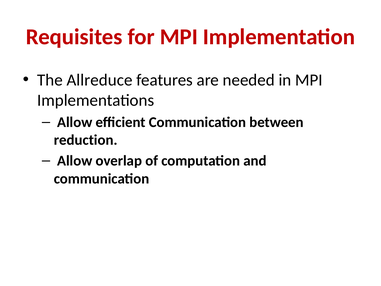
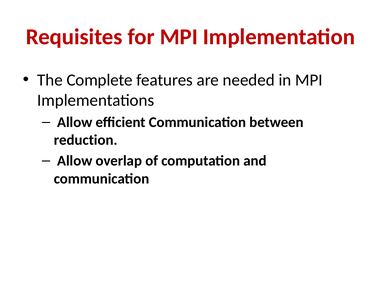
Allreduce: Allreduce -> Complete (100, 80)
